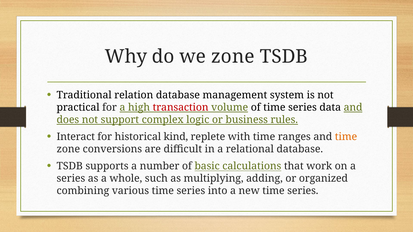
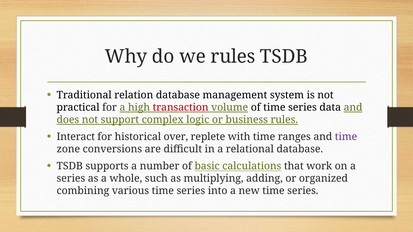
we zone: zone -> rules (233, 57)
kind: kind -> over (176, 137)
time colour: orange -> purple (346, 137)
